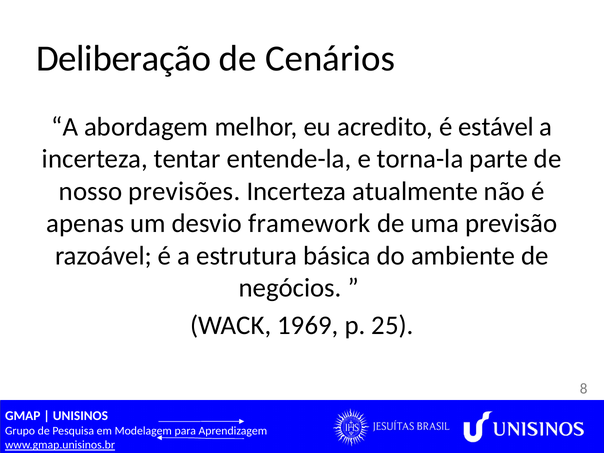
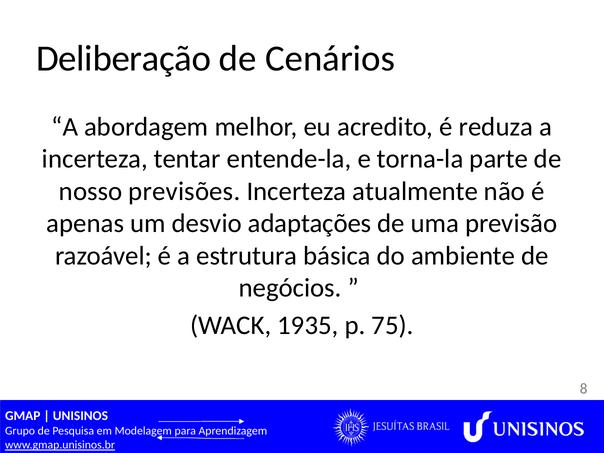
estável: estável -> reduza (496, 127)
framework: framework -> adaptações (310, 223)
1969: 1969 -> 1935 (308, 326)
25: 25 -> 75 (393, 326)
